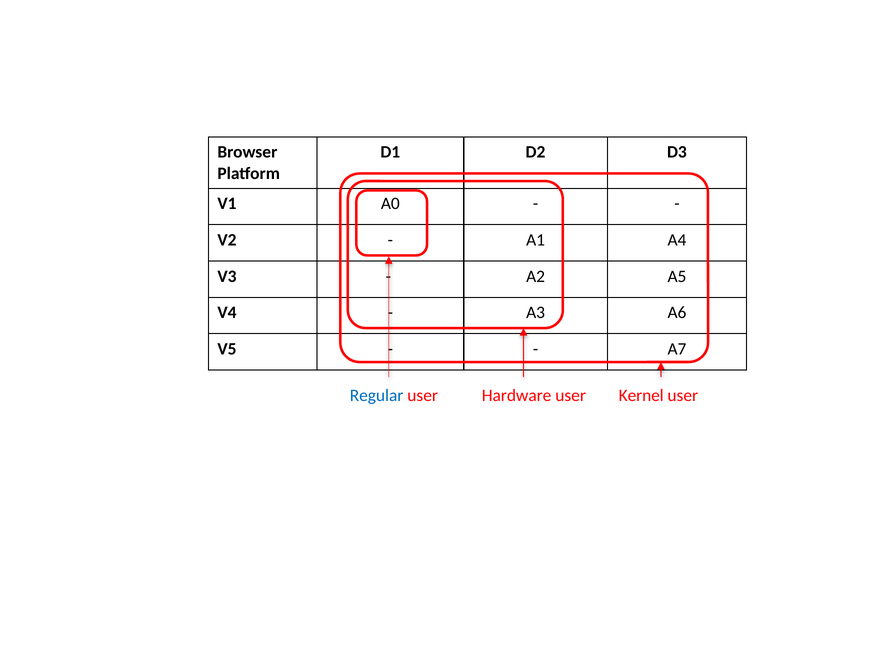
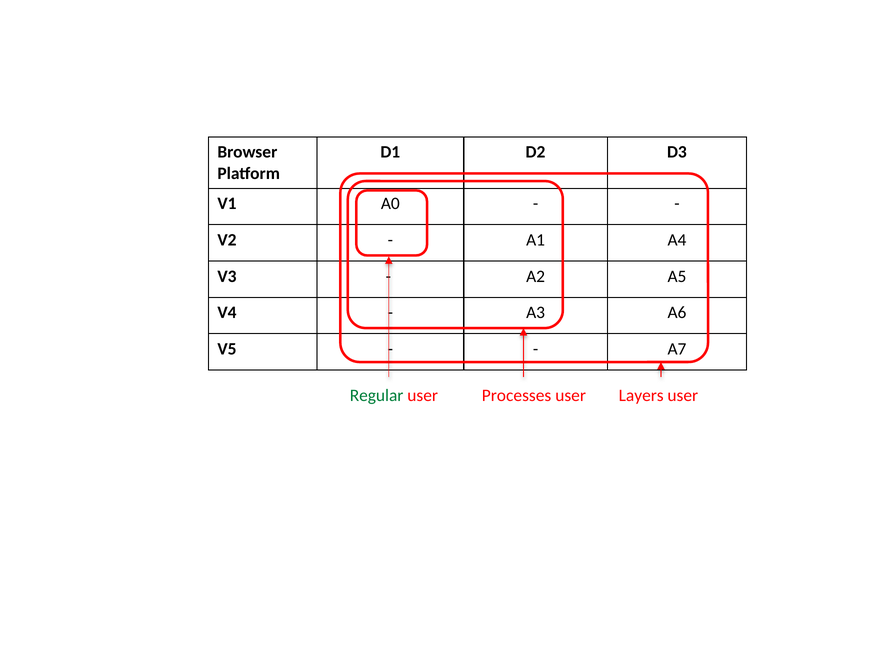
Regular colour: blue -> green (377, 396)
Hardware: Hardware -> Processes (517, 395)
Kernel: Kernel -> Layers (641, 395)
